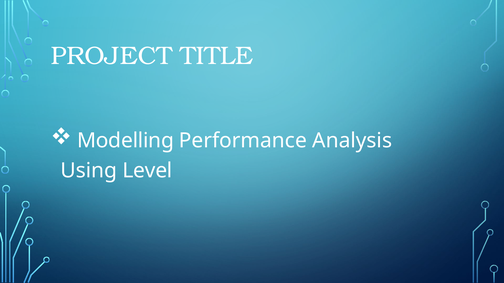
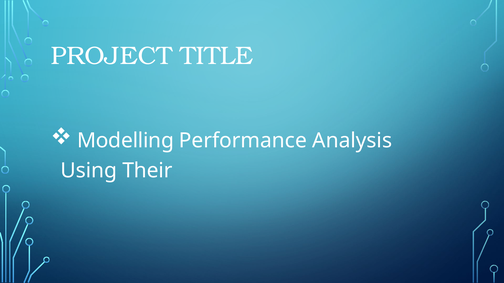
Level: Level -> Their (147, 171)
